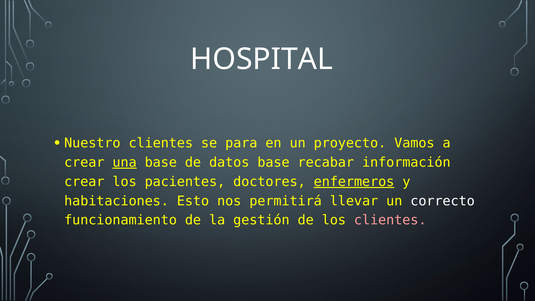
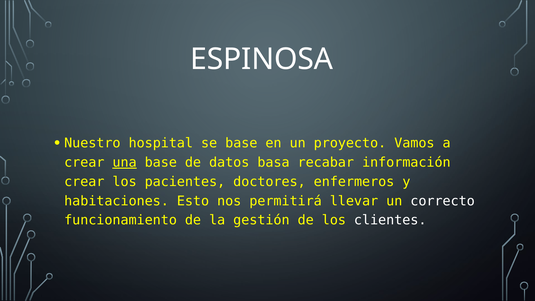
HOSPITAL: HOSPITAL -> ESPINOSA (262, 59)
Nuestro clientes: clientes -> hospital (161, 143)
se para: para -> base (241, 143)
datos base: base -> basa (274, 162)
enfermeros underline: present -> none (354, 182)
clientes colour: pink -> white (390, 220)
